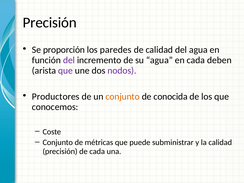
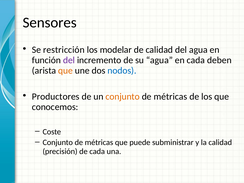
Precisión: Precisión -> Sensores (50, 23)
proporción: proporción -> restricción (64, 50)
paredes: paredes -> modelar (116, 50)
que colour: purple -> orange (65, 71)
nodos colour: purple -> blue (122, 71)
conocida: conocida -> métricas (170, 97)
